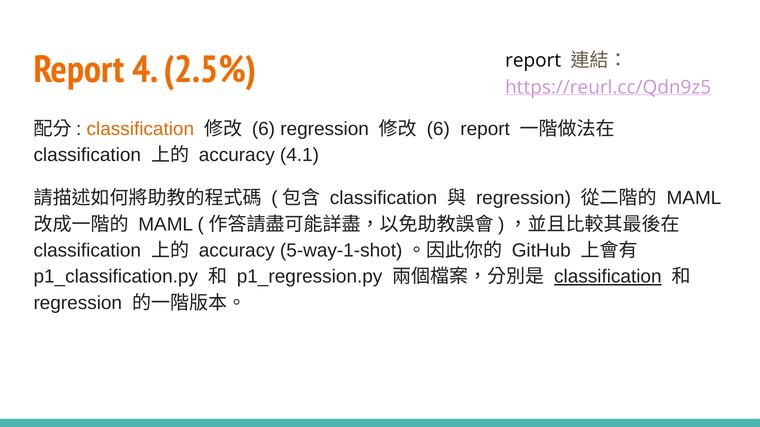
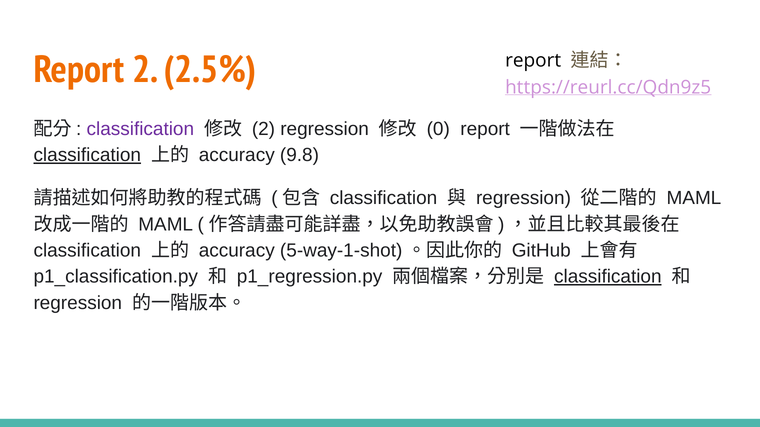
Report 4: 4 -> 2 (145, 70)
classification colour: orange -> purple (140, 129)
6: 6 -> 2 (263, 129)
6: 6 -> 0 (438, 129)
classification underline: none -> present (87, 155)
4.1: 4.1 -> 9.8 (299, 155)
